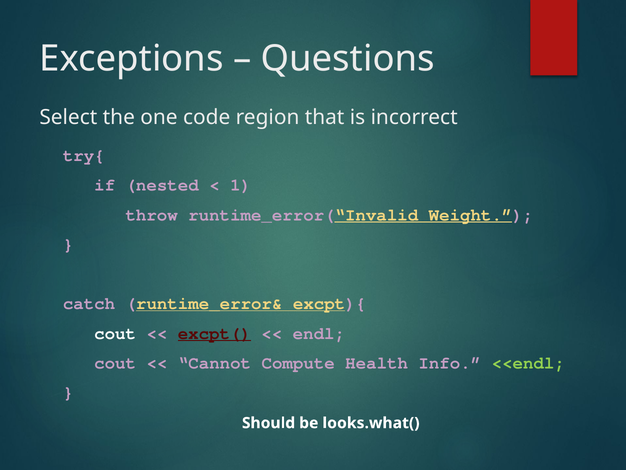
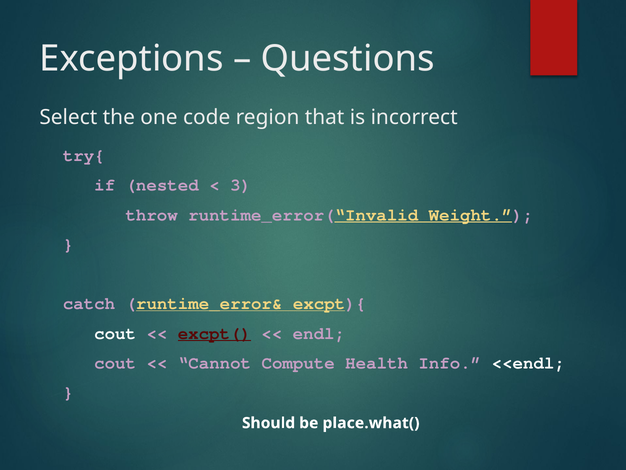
1: 1 -> 3 (241, 185)
<<endl colour: light green -> white (528, 363)
looks.what(: looks.what( -> place.what( (371, 423)
